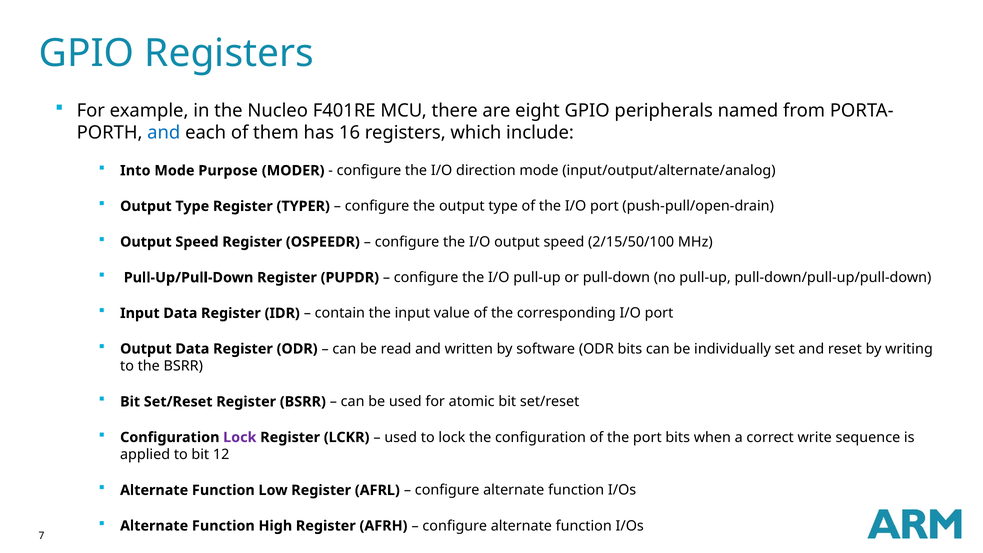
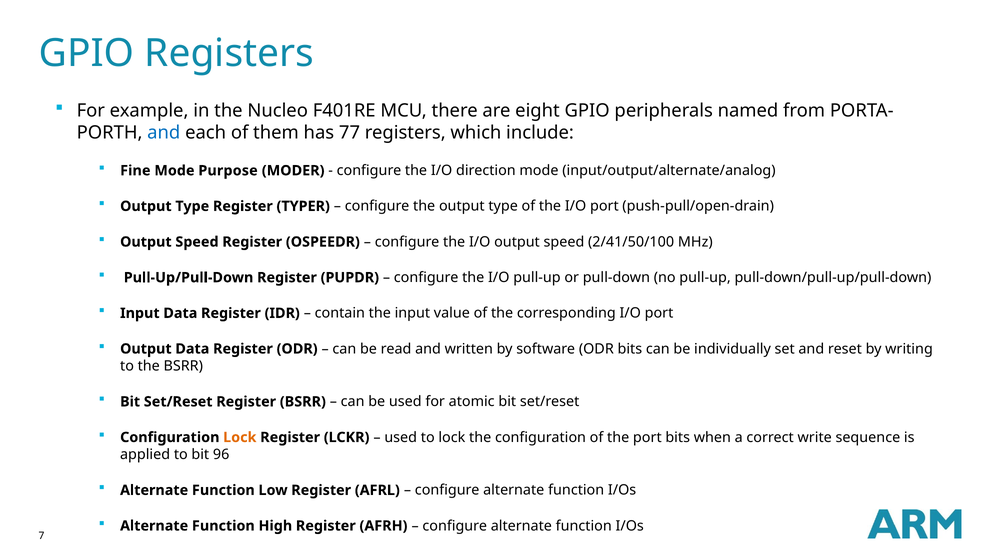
16: 16 -> 77 (350, 133)
Into: Into -> Fine (135, 171)
2/15/50/100: 2/15/50/100 -> 2/41/50/100 (631, 242)
Lock colour: purple -> orange (240, 437)
12: 12 -> 96 (221, 455)
